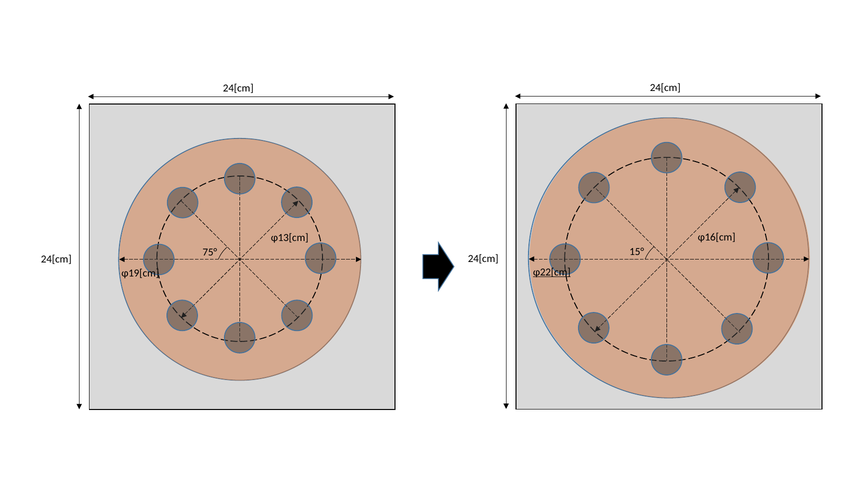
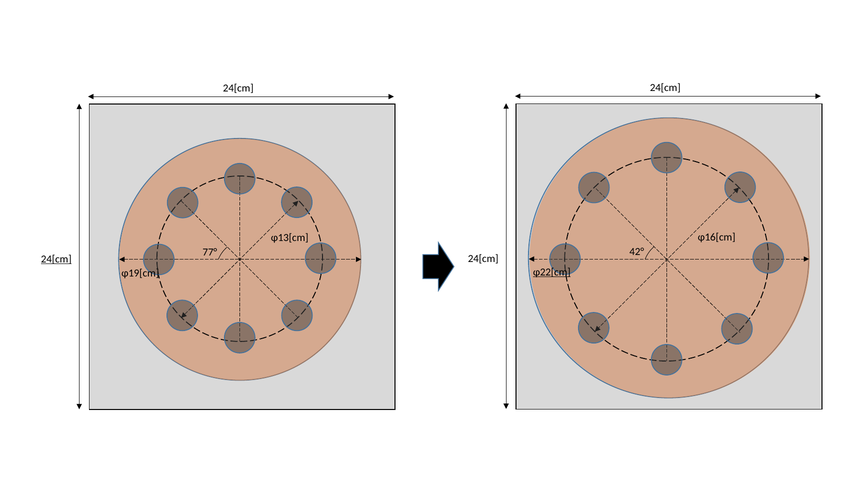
15°: 15° -> 42° (637, 252)
75°: 75° -> 77° (210, 253)
24[cm underline: none -> present (56, 259)
